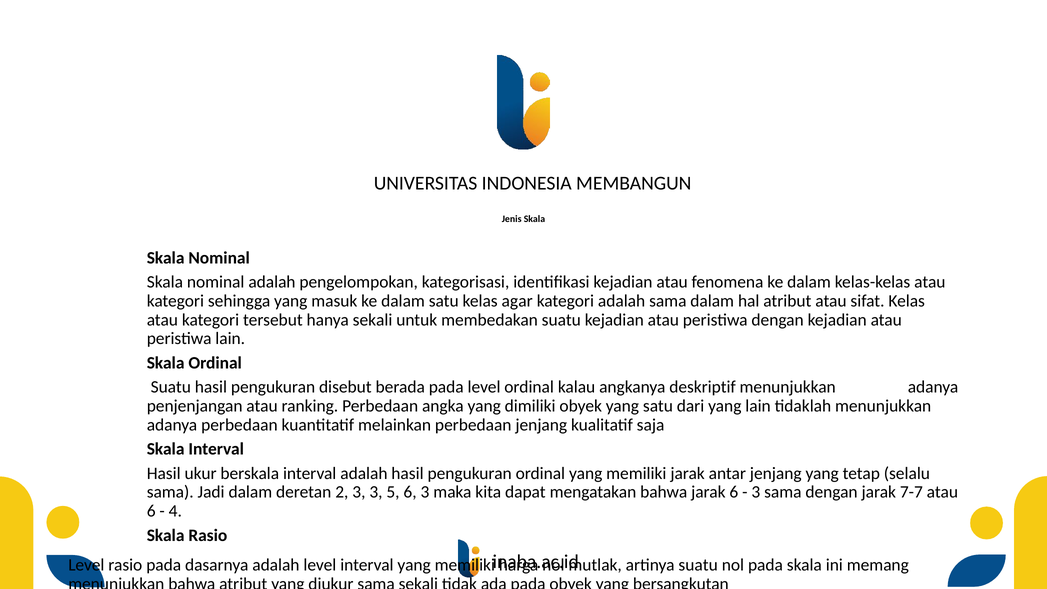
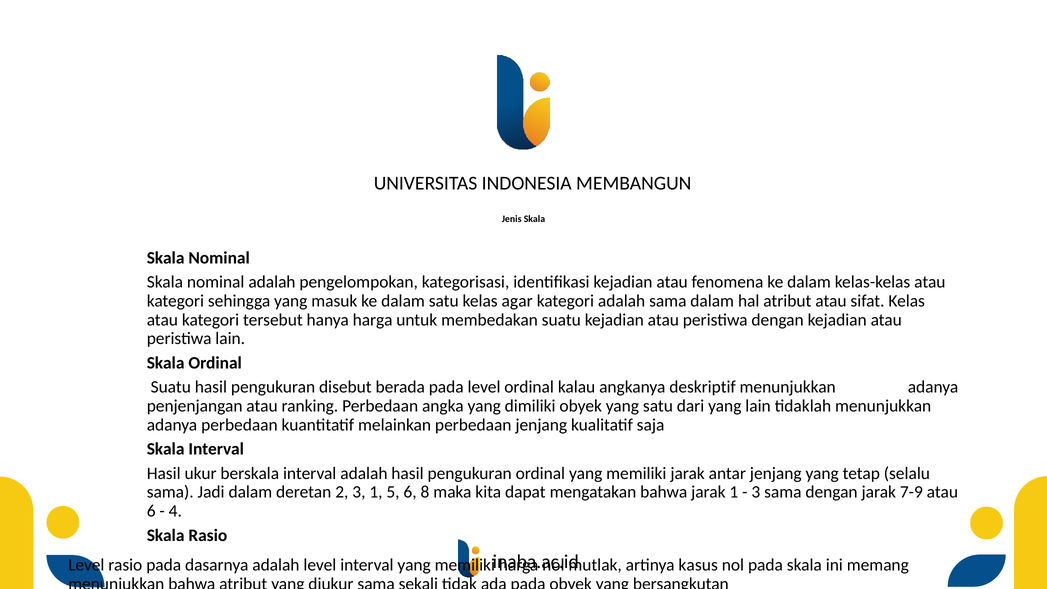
hanya sekali: sekali -> harga (373, 320)
3 3: 3 -> 1 (376, 492)
6 3: 3 -> 8 (425, 492)
jarak 6: 6 -> 1 (734, 492)
7-7: 7-7 -> 7-9 (911, 492)
artinya suatu: suatu -> kasus (698, 565)
